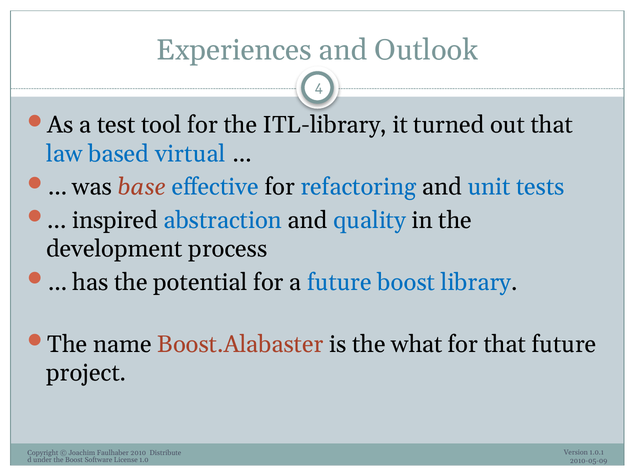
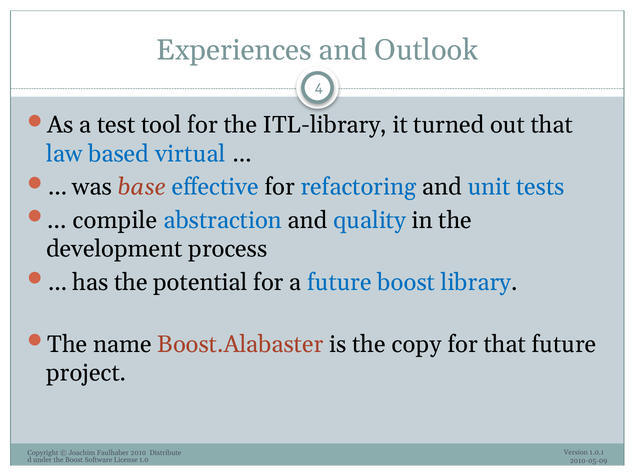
inspired: inspired -> compile (115, 220)
what: what -> copy (417, 344)
